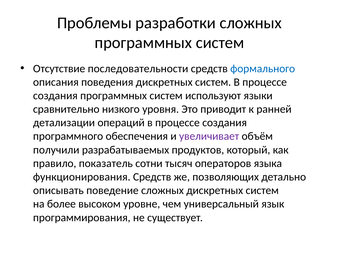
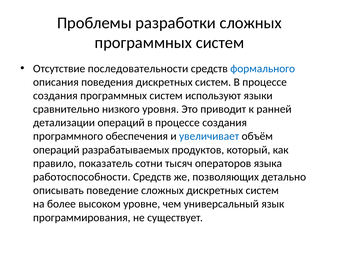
увеличивает colour: purple -> blue (209, 136)
получили: получили -> операций (56, 150)
функционирования: функционирования -> работоспособности (82, 177)
